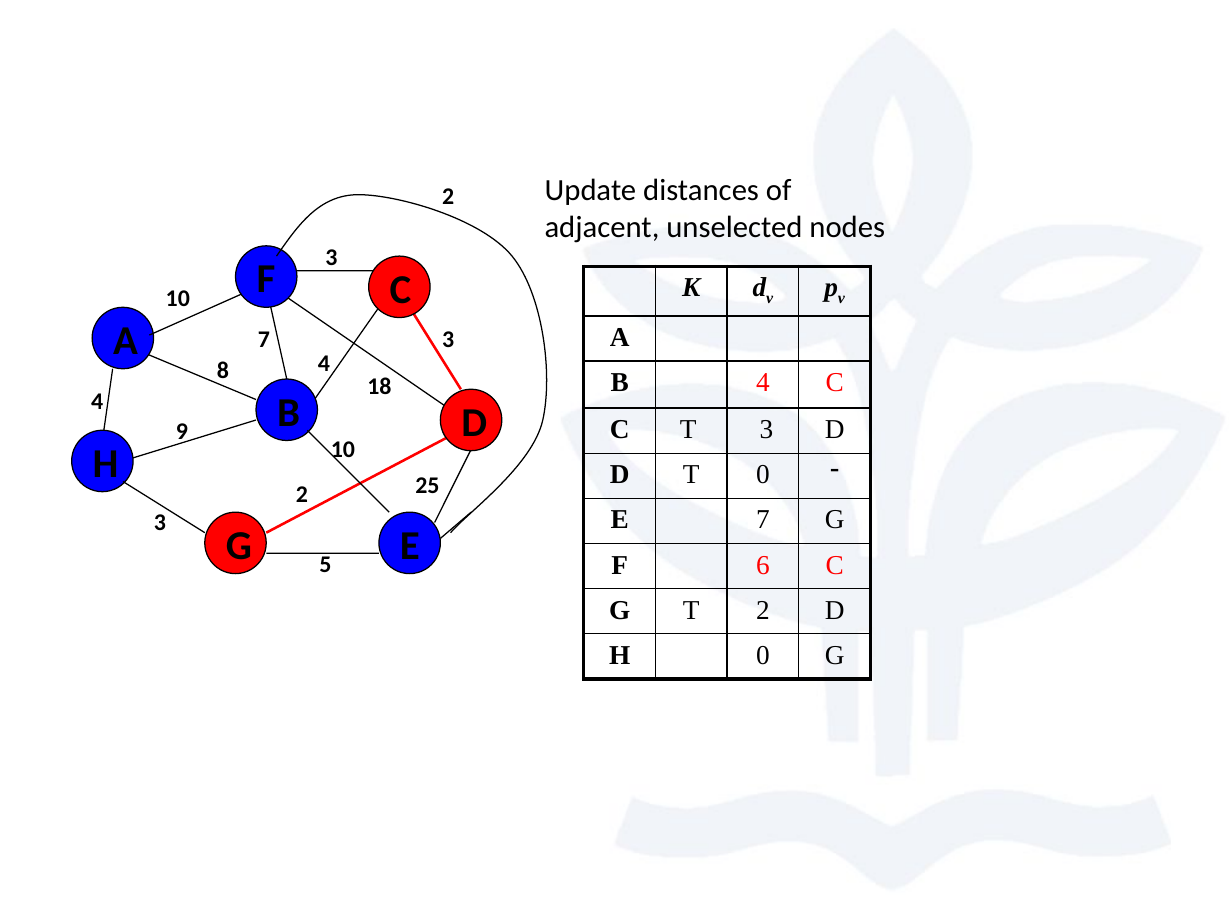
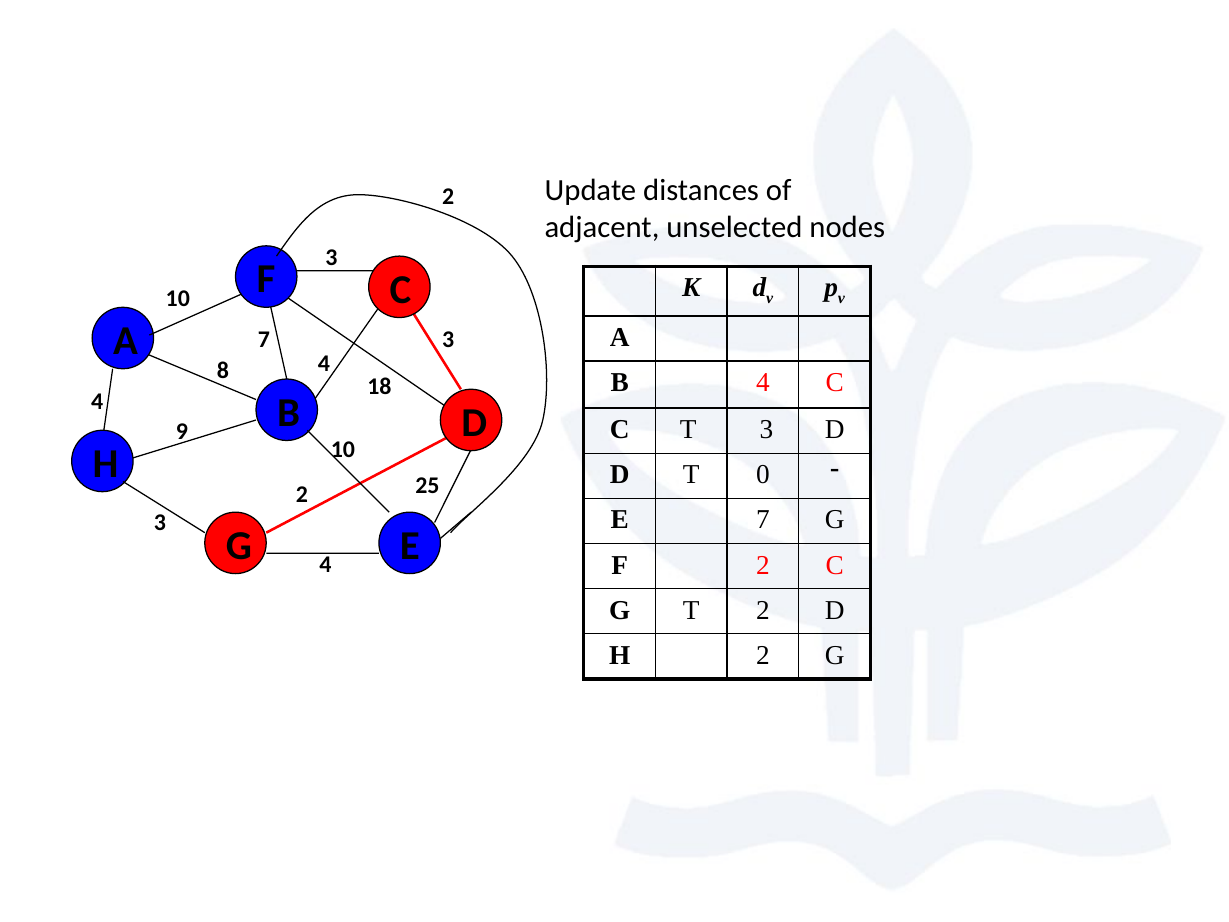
G 5: 5 -> 4 (325, 565)
F 6: 6 -> 2 (763, 565)
H 0: 0 -> 2 (763, 655)
